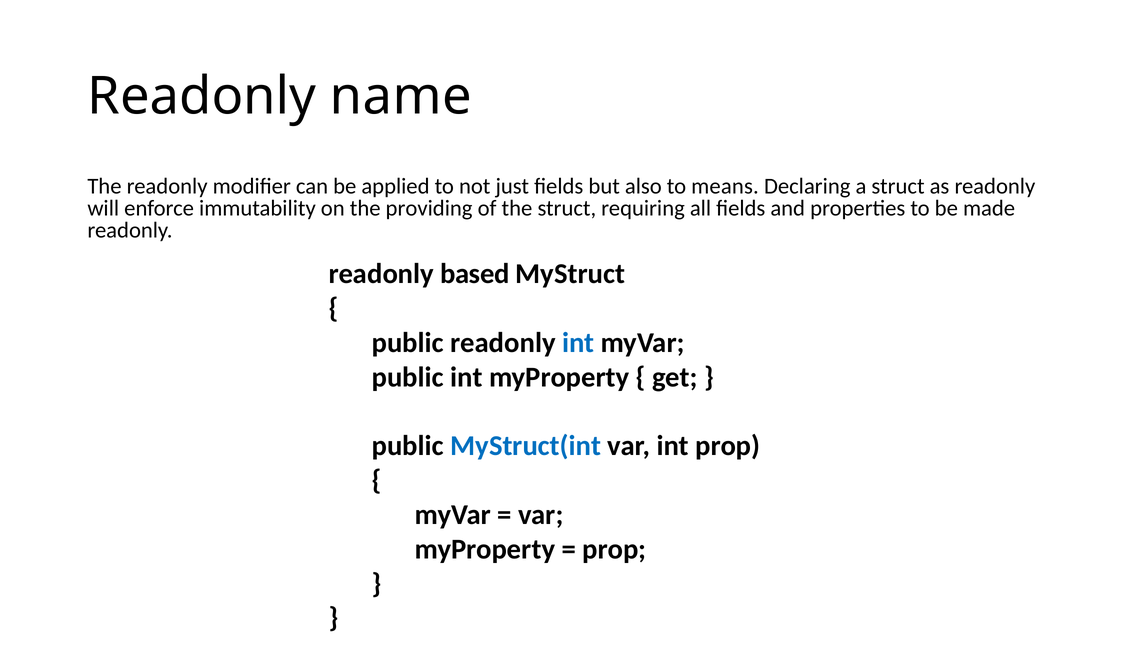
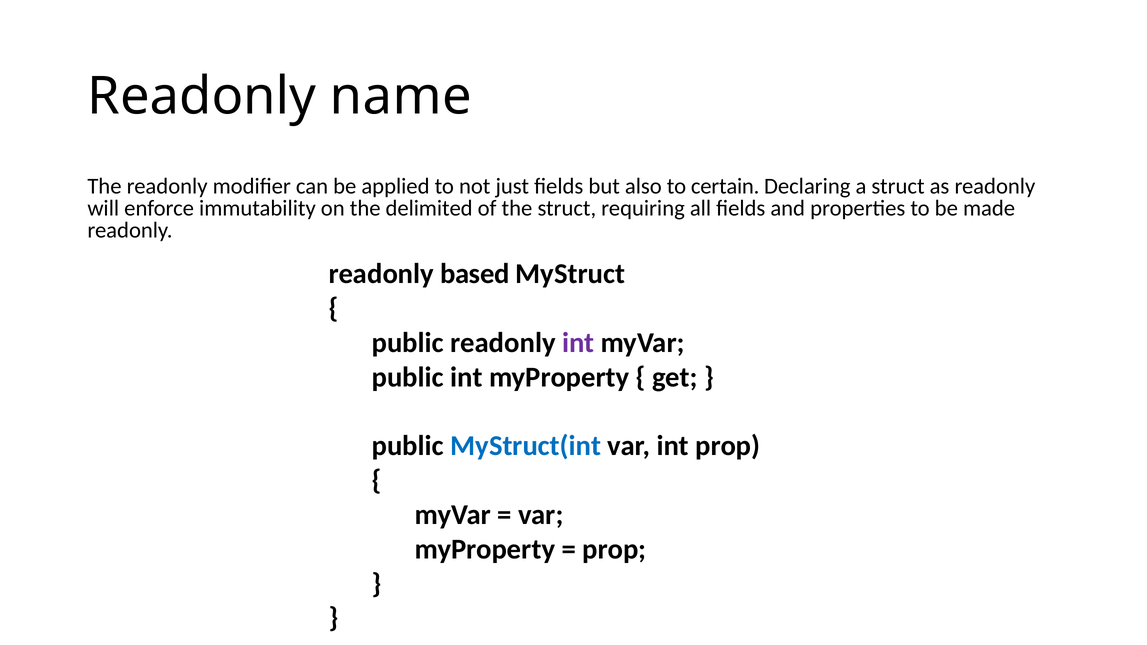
means: means -> certain (725, 186)
providing: providing -> delimited (429, 208)
int colour: blue -> purple (578, 343)
